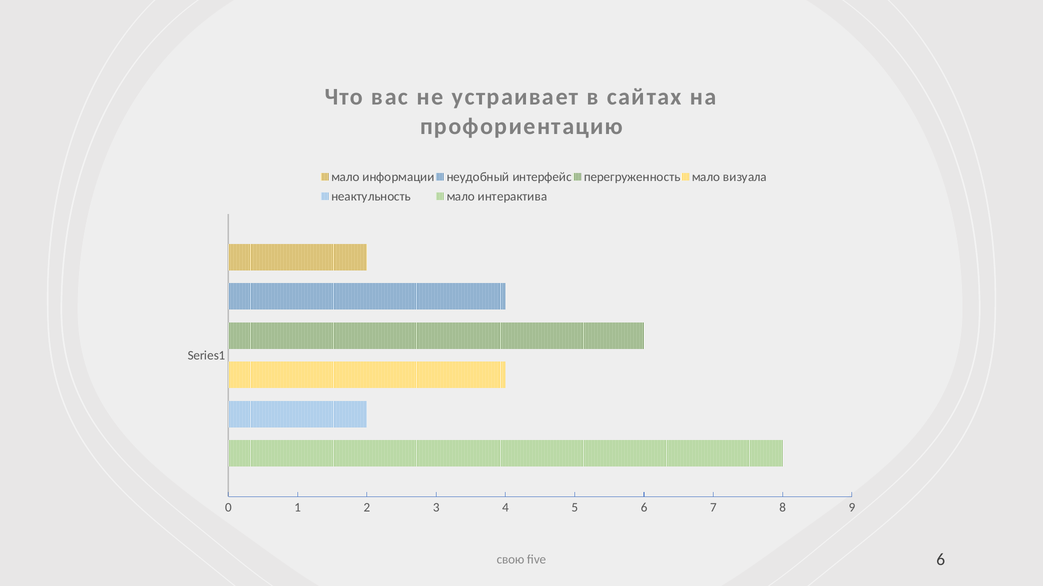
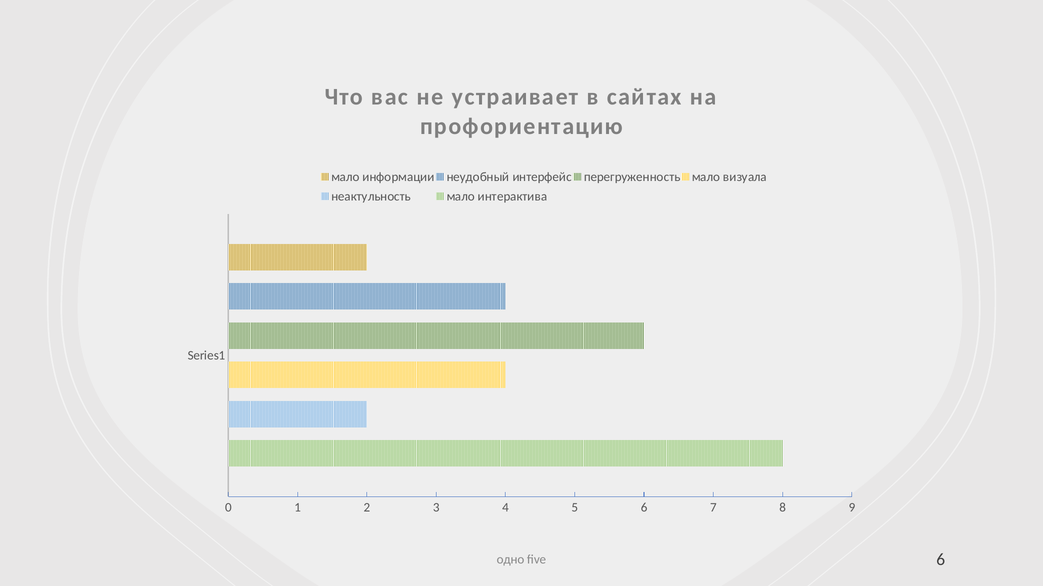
свою: свою -> одно (511, 560)
